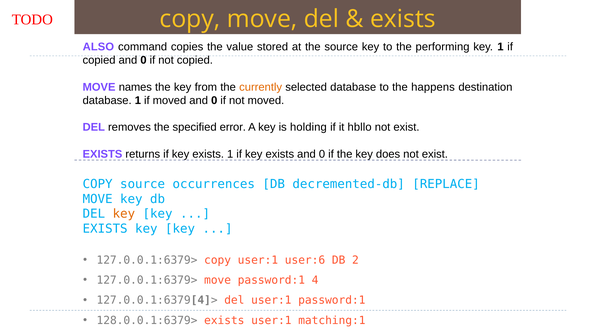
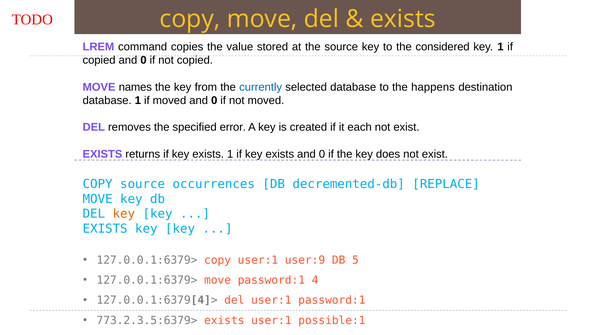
ALSO: ALSO -> LREM (98, 47)
performing: performing -> considered (443, 47)
currently colour: orange -> blue (261, 87)
holding: holding -> created (308, 127)
hbllo: hbllo -> each (360, 127)
user:6: user:6 -> user:9 (305, 260)
2: 2 -> 5 (355, 260)
128.0.0.1:6379>: 128.0.0.1:6379> -> 773.2.3.5:6379> (147, 321)
matching:1: matching:1 -> possible:1 (332, 321)
